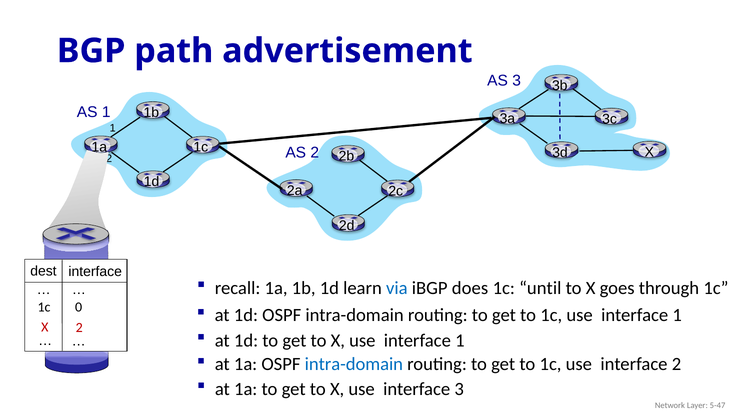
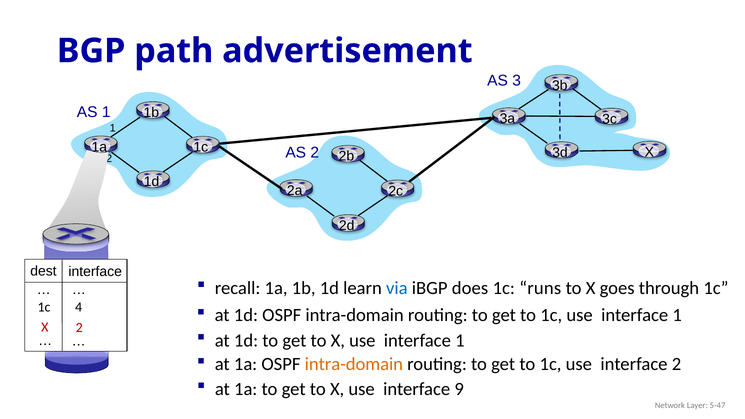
until: until -> runs (540, 288)
0: 0 -> 4 (79, 307)
intra-domain colour: blue -> orange (354, 364)
interface 3: 3 -> 9 (459, 389)
